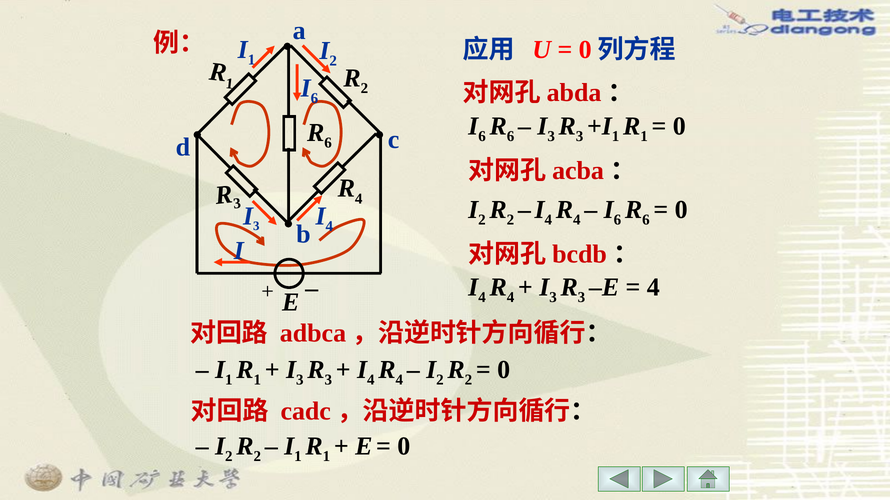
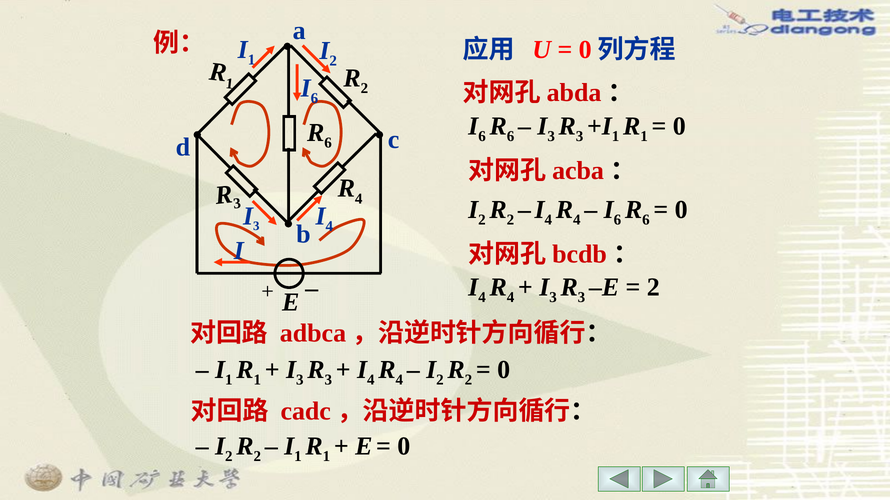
4: 4 -> 2 (653, 288)
